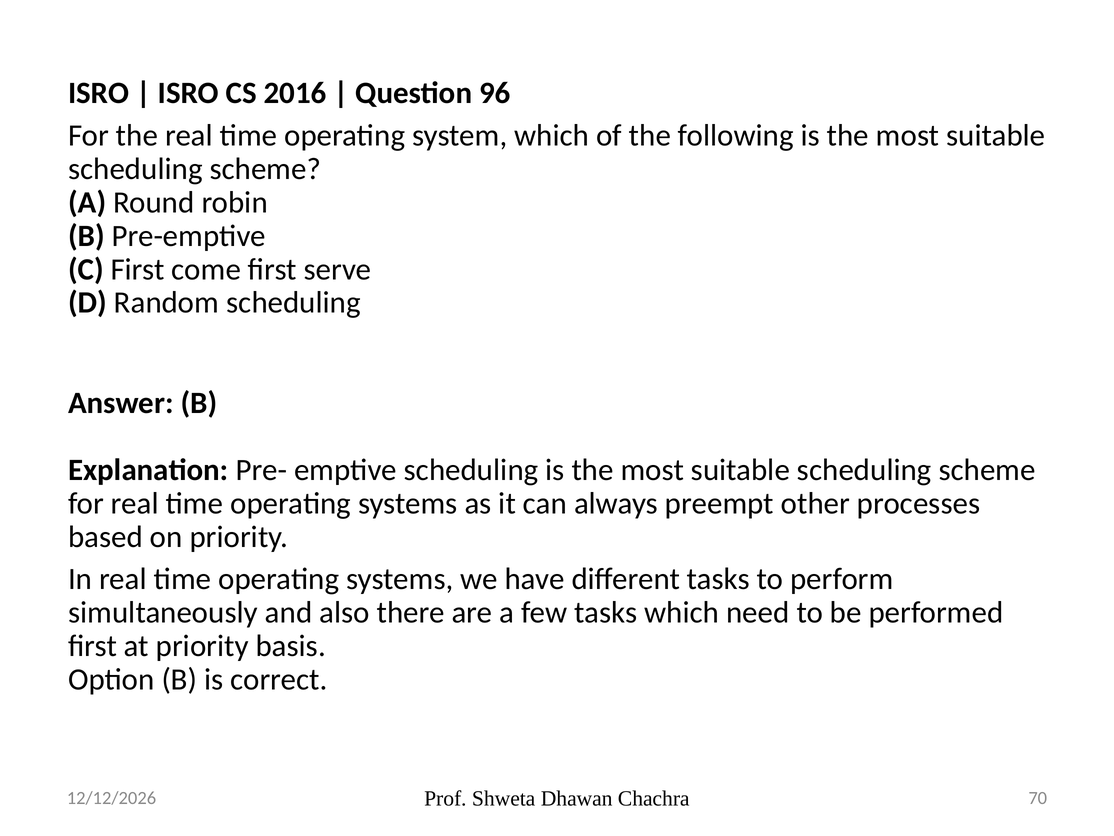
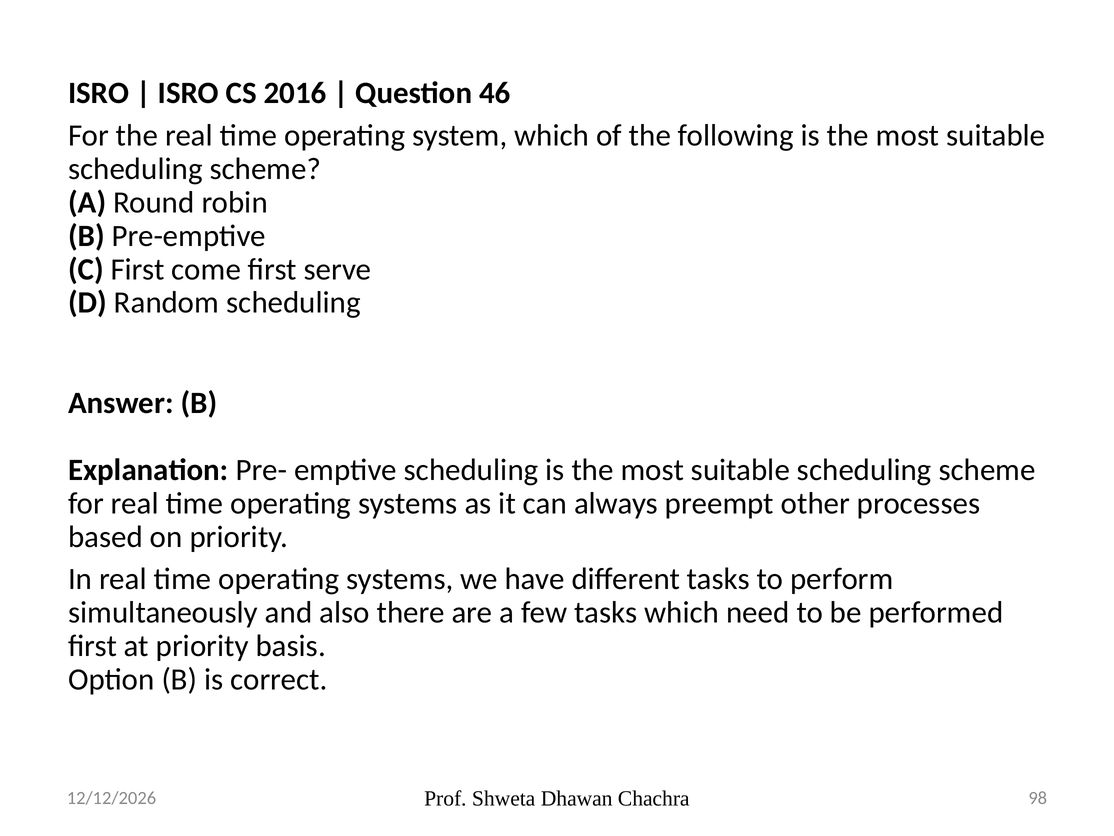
96: 96 -> 46 (495, 93)
70: 70 -> 98 (1038, 798)
